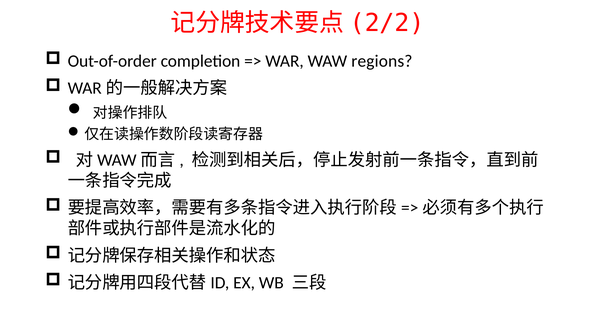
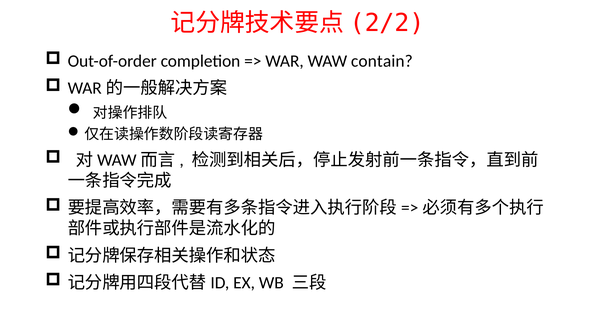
regions: regions -> contain (382, 61)
